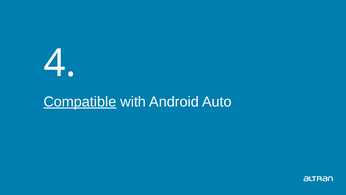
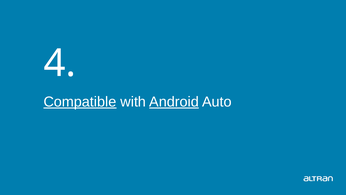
Android underline: none -> present (174, 102)
